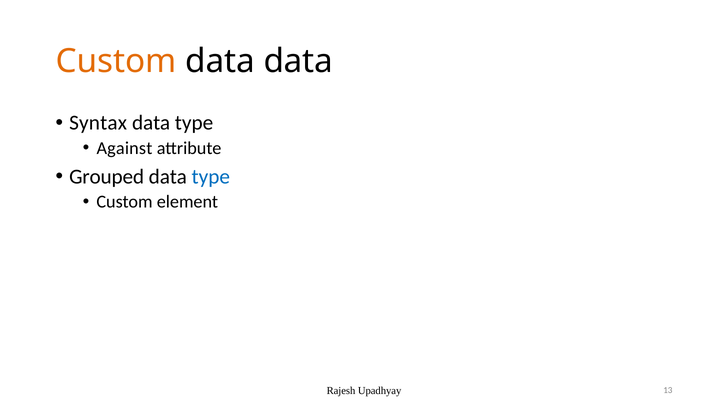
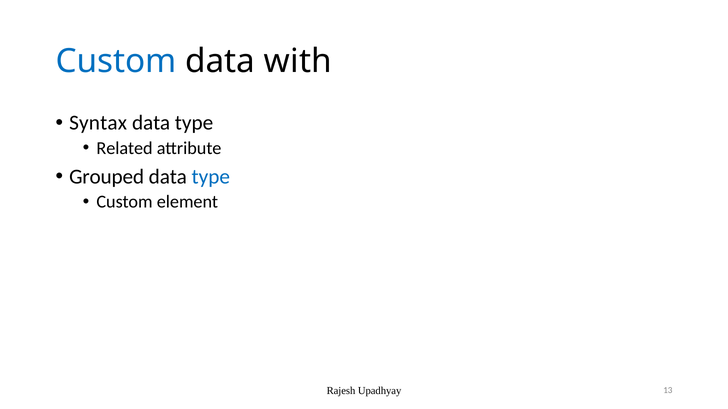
Custom colour: orange -> blue (116, 61)
data data: data -> with (298, 61)
Against: Against -> Related (125, 148)
